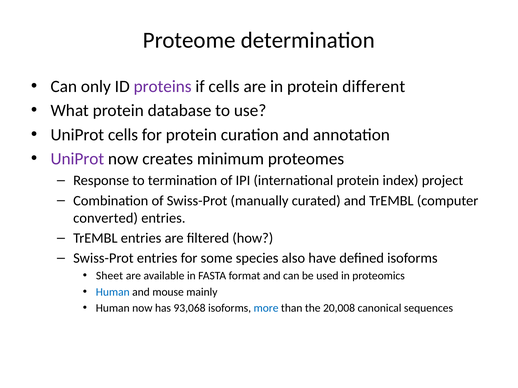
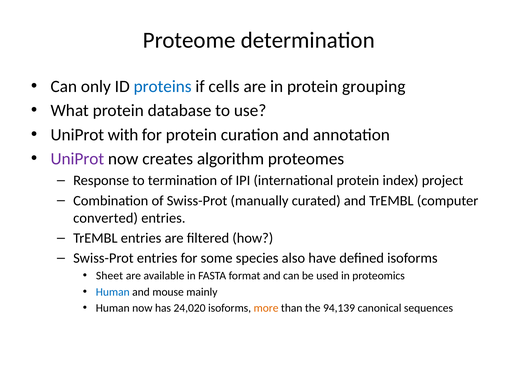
proteins colour: purple -> blue (163, 87)
different: different -> grouping (374, 87)
UniProt cells: cells -> with (123, 135)
minimum: minimum -> algorithm (230, 159)
93,068: 93,068 -> 24,020 (190, 308)
more colour: blue -> orange (266, 308)
20,008: 20,008 -> 94,139 (339, 308)
